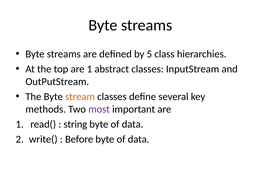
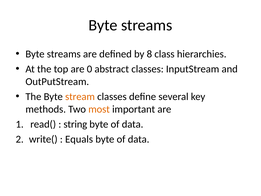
5: 5 -> 8 (149, 54)
top are 1: 1 -> 0 (89, 69)
most colour: purple -> orange (99, 109)
Before: Before -> Equals (79, 139)
